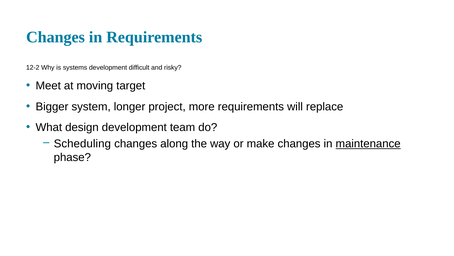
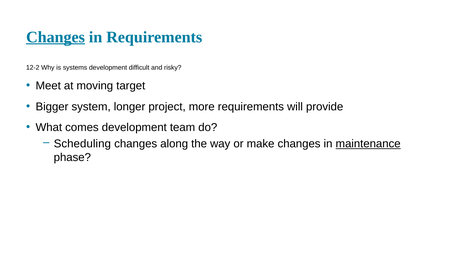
Changes underline: none -> present (56, 37)
replace: replace -> provide (325, 106)
design: design -> comes (82, 127)
